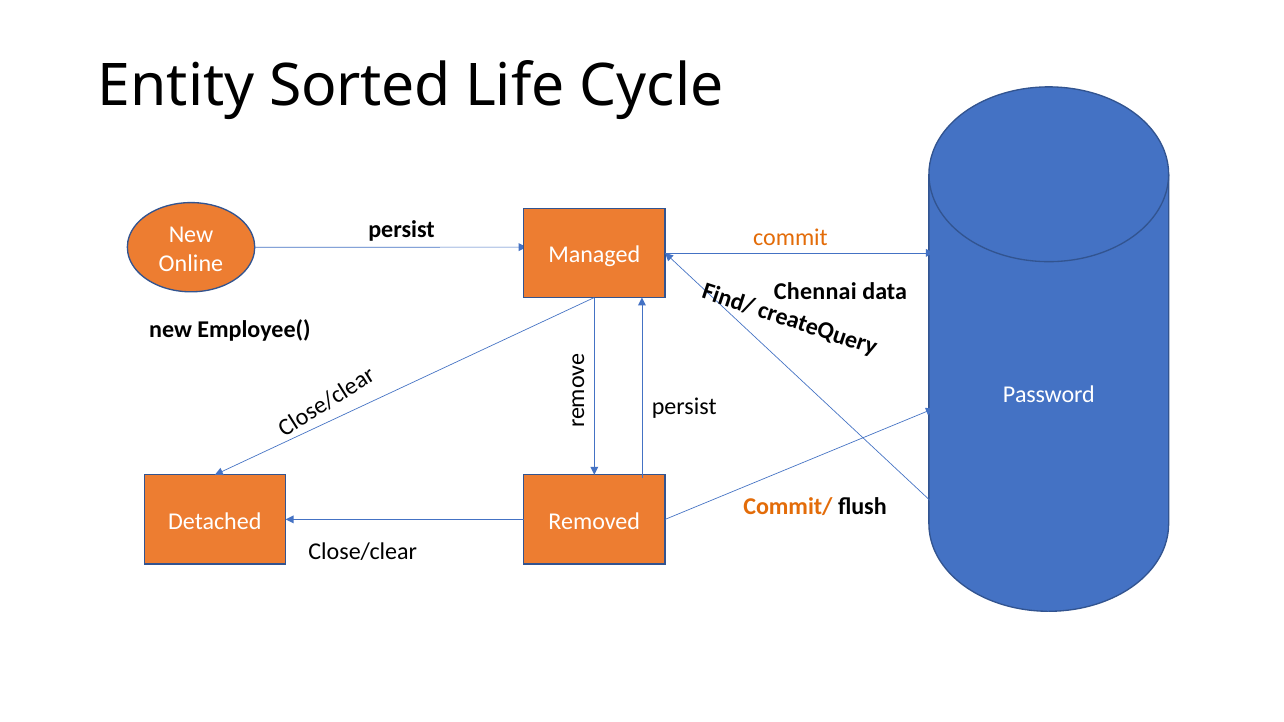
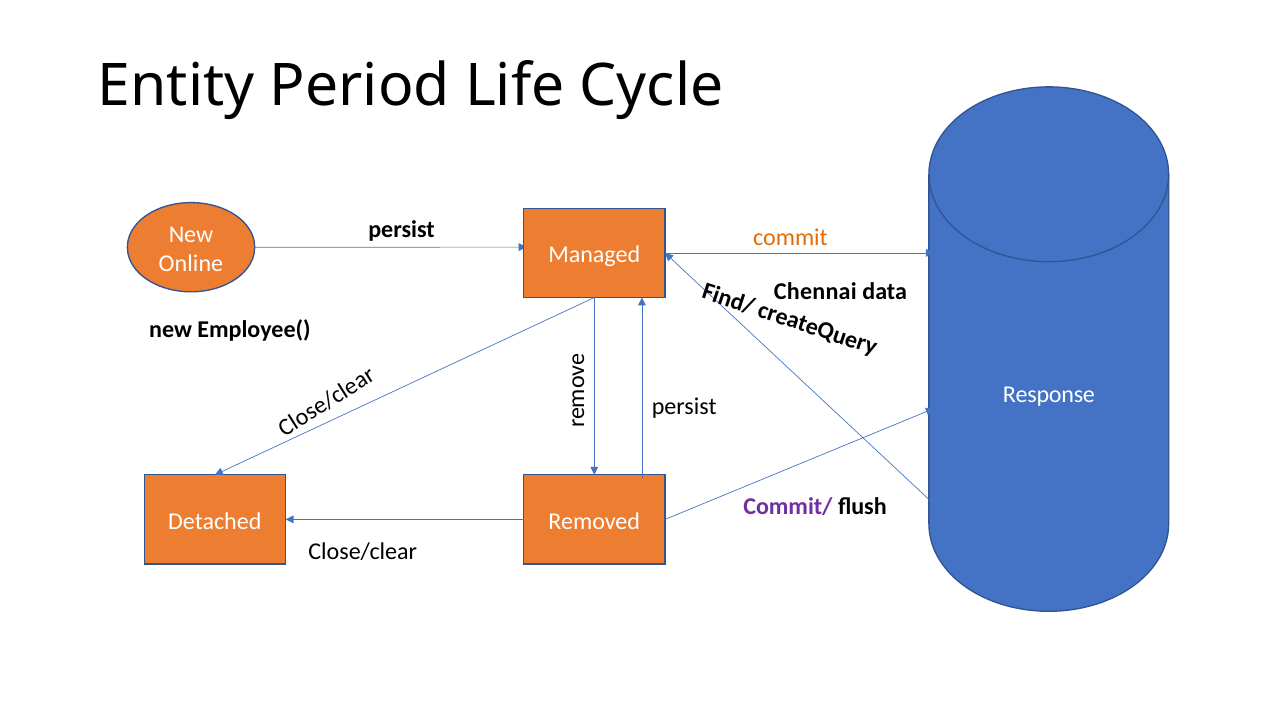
Sorted: Sorted -> Period (360, 87)
Password: Password -> Response (1049, 395)
Commit/ colour: orange -> purple (788, 506)
